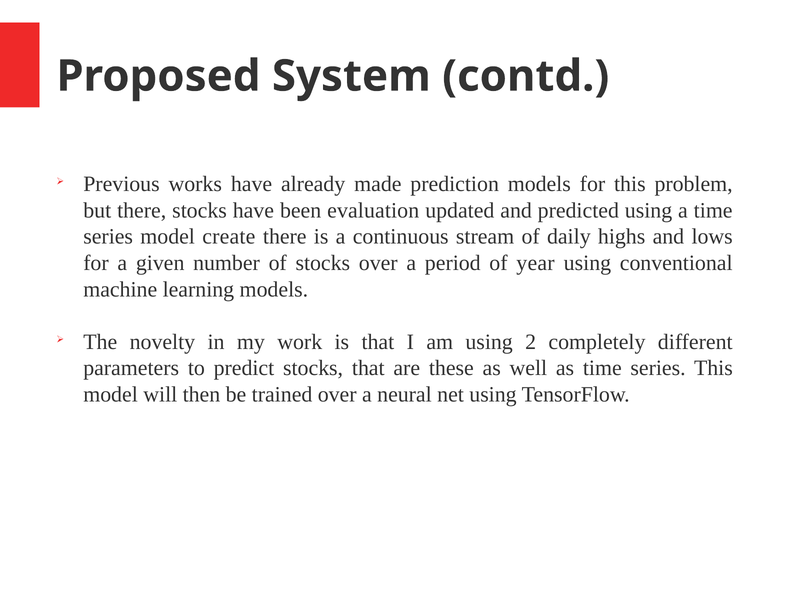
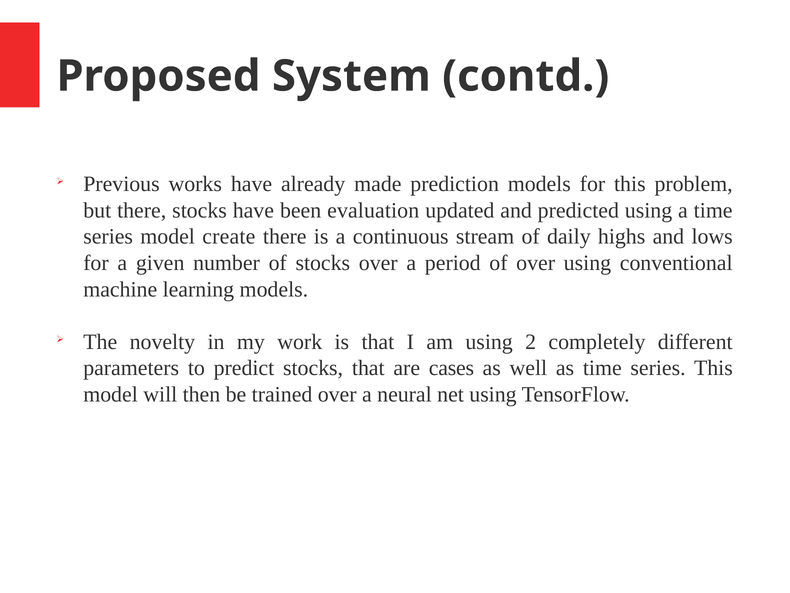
of year: year -> over (536, 263)
these: these -> cases (451, 368)
